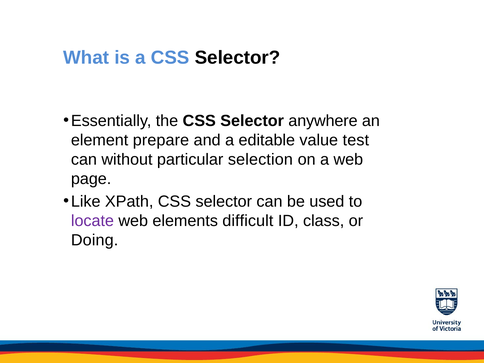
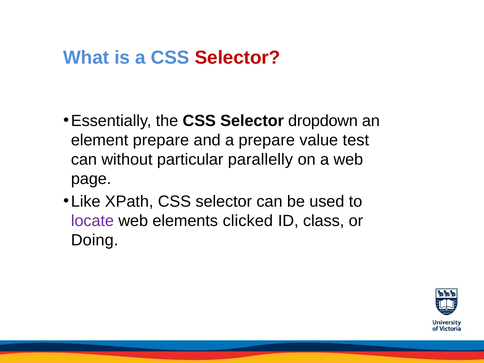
Selector colour: black -> red (238, 58)
anywhere: anywhere -> dropdown (323, 121)
a editable: editable -> prepare (267, 140)
selection: selection -> parallelly (260, 160)
difficult: difficult -> clicked (248, 221)
